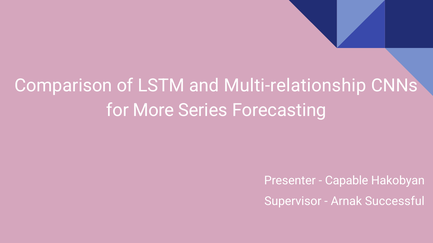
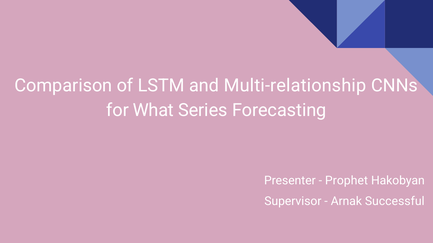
More: More -> What (153, 111)
Capable: Capable -> Prophet (347, 181)
